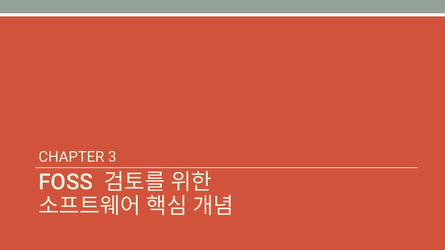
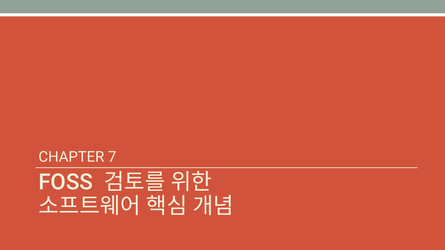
3: 3 -> 7 (112, 157)
